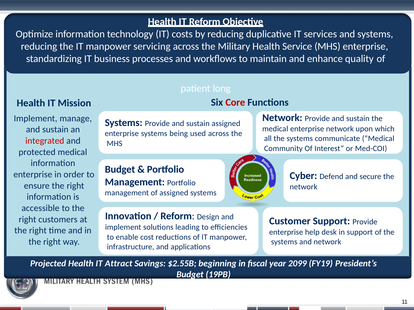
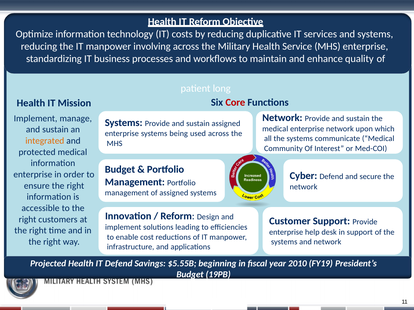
servicing: servicing -> involving (152, 47)
integrated colour: red -> orange (45, 141)
IT Attract: Attract -> Defend (119, 264)
$2.55B: $2.55B -> $5.55B (182, 264)
2099: 2099 -> 2010 (297, 264)
